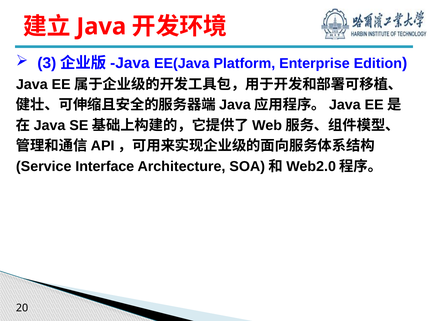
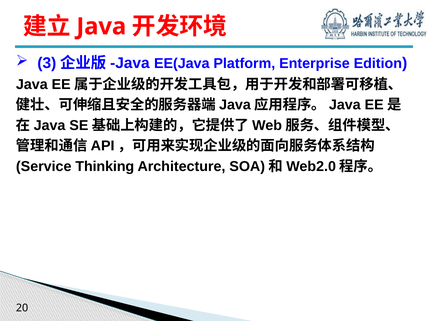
Interface: Interface -> Thinking (105, 166)
